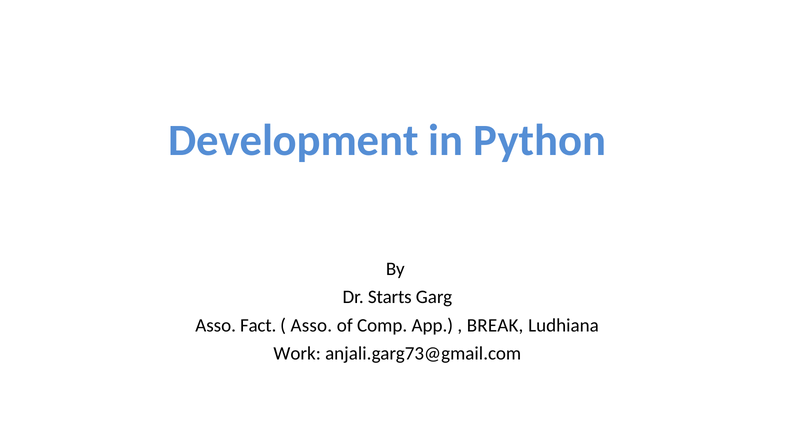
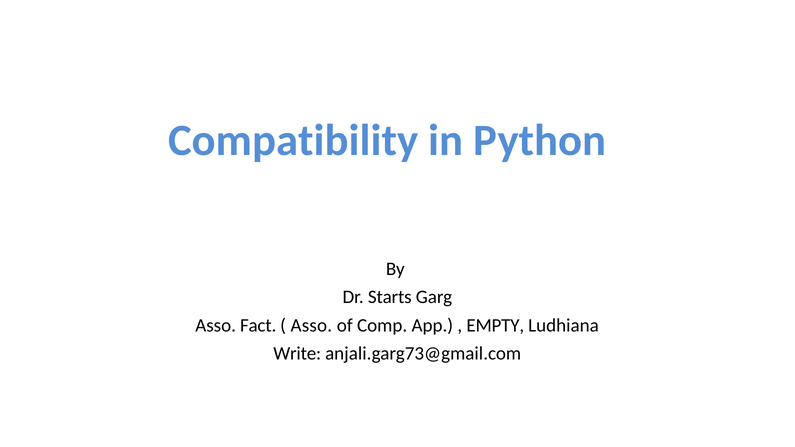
Development: Development -> Compatibility (293, 140)
BREAK: BREAK -> EMPTY (495, 325)
Work: Work -> Write (297, 354)
